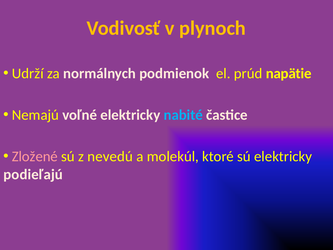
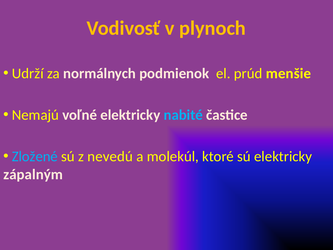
napätie: napätie -> menšie (289, 74)
Zložené colour: pink -> light blue (35, 156)
podieľajú: podieľajú -> zápalným (33, 174)
